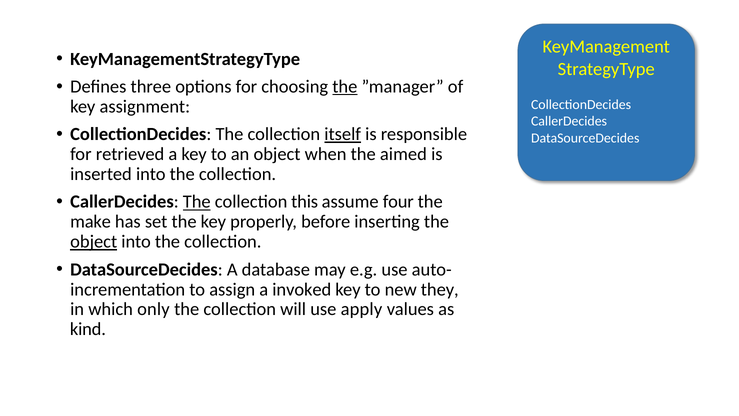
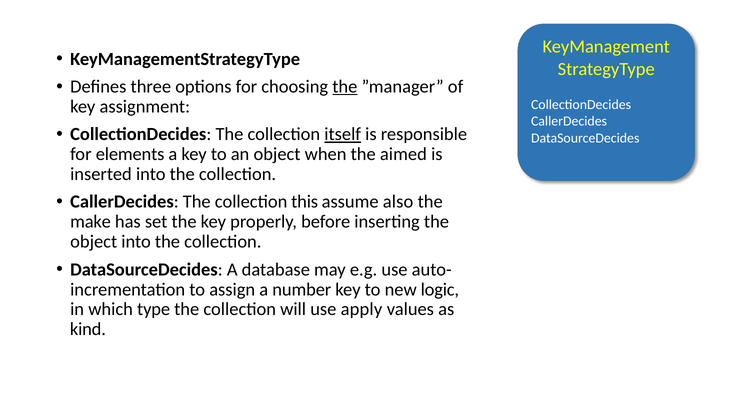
retrieved: retrieved -> elements (130, 154)
The underline: present -> none (197, 202)
four: four -> also (398, 202)
object underline: present -> none (94, 242)
invoked: invoked -> number (302, 289)
they: they -> logic (440, 289)
only: only -> type (154, 309)
